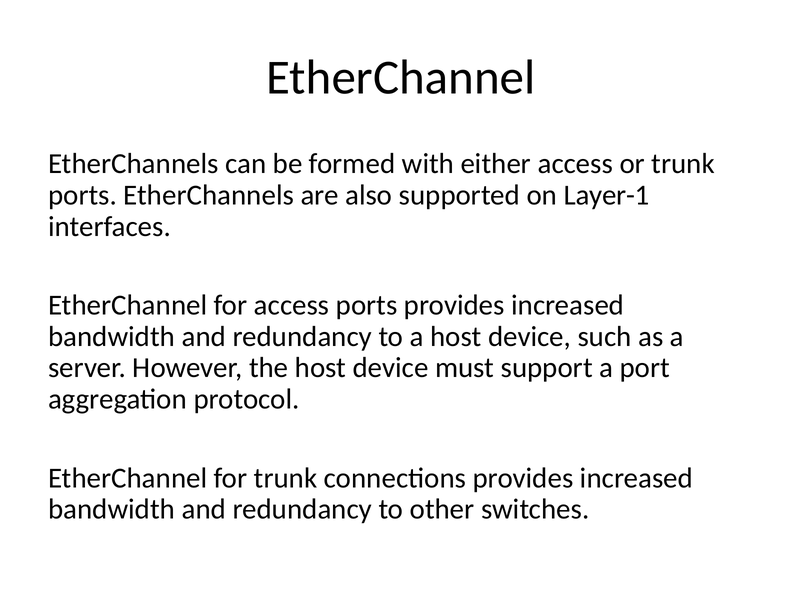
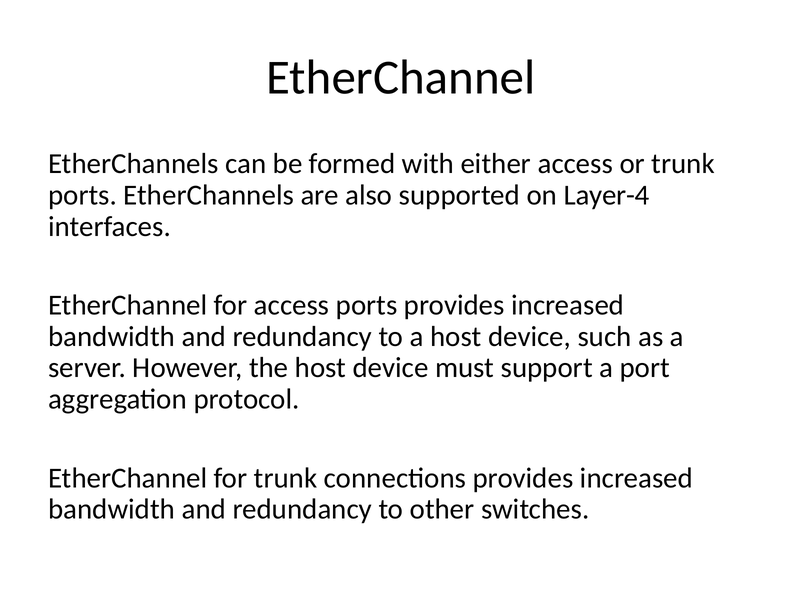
Layer-1: Layer-1 -> Layer-4 (607, 195)
